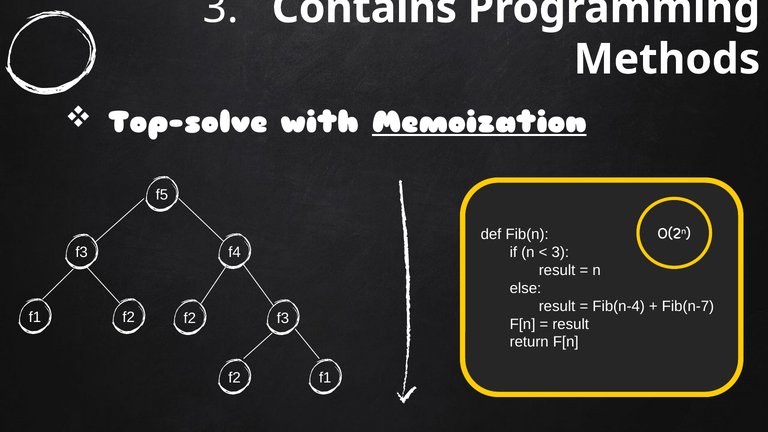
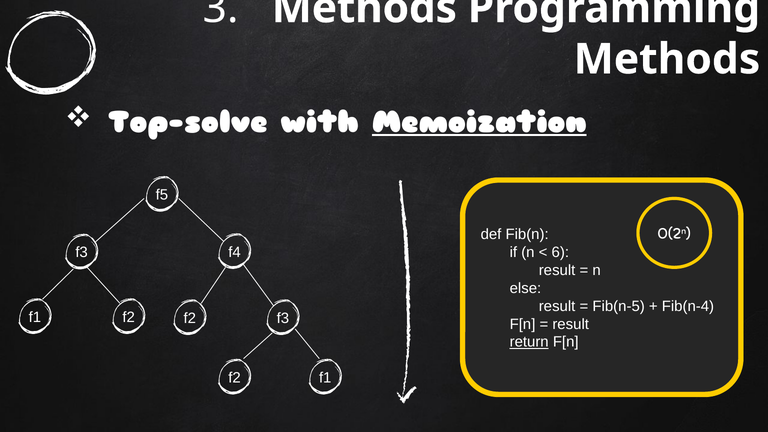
Contains: Contains -> Methods (364, 8)
3: 3 -> 6 (560, 252)
Fib(n-4: Fib(n-4 -> Fib(n-5 (619, 306)
Fib(n-7: Fib(n-7 -> Fib(n-4 (688, 306)
return underline: none -> present (529, 342)
